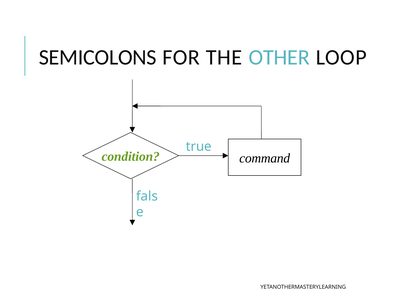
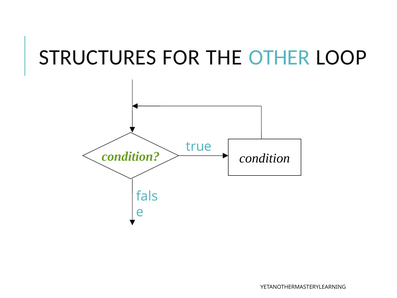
SEMICOLONS: SEMICOLONS -> STRUCTURES (98, 57)
condition command: command -> condition (265, 158)
